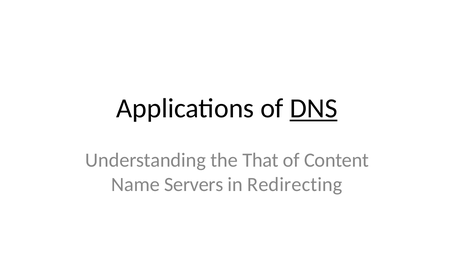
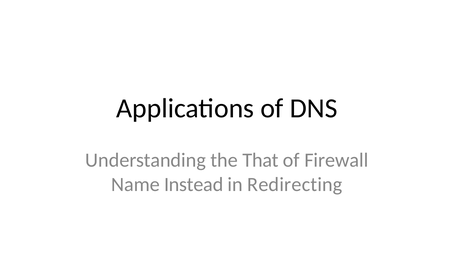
DNS underline: present -> none (314, 109)
Content: Content -> Firewall (336, 161)
Servers: Servers -> Instead (194, 185)
